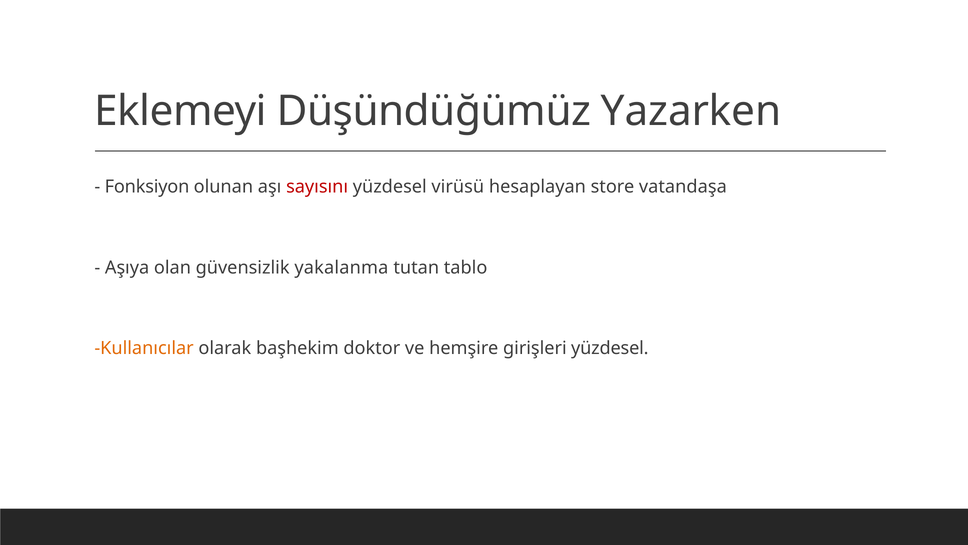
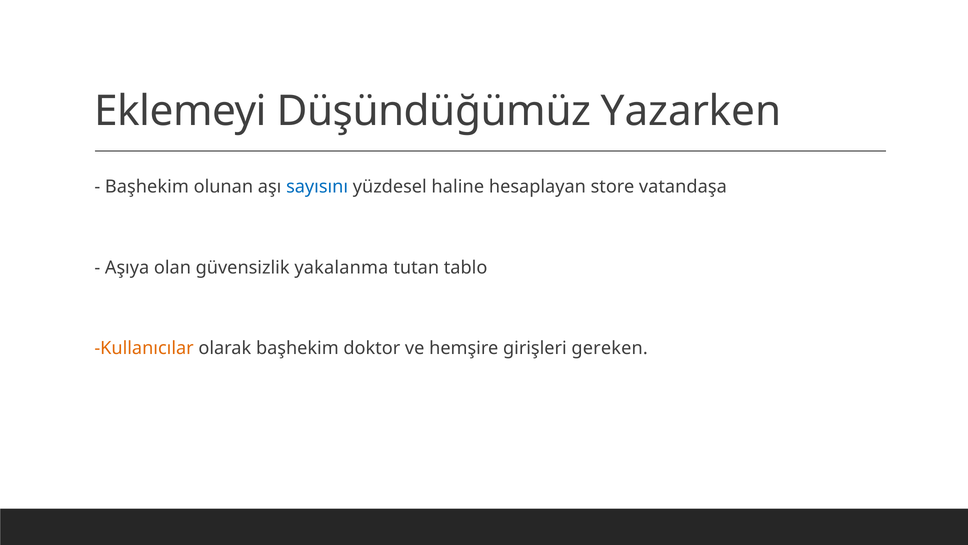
Fonksiyon: Fonksiyon -> Başhekim (147, 187)
sayısını colour: red -> blue (317, 187)
virüsü: virüsü -> haline (458, 187)
girişleri yüzdesel: yüzdesel -> gereken (610, 348)
